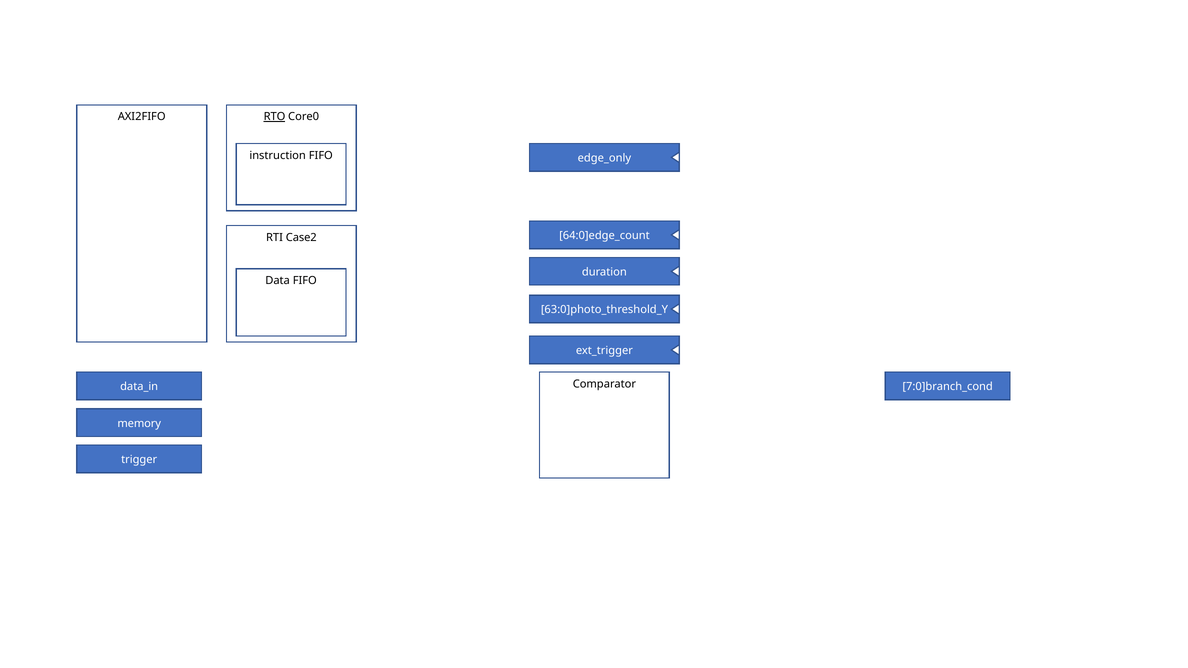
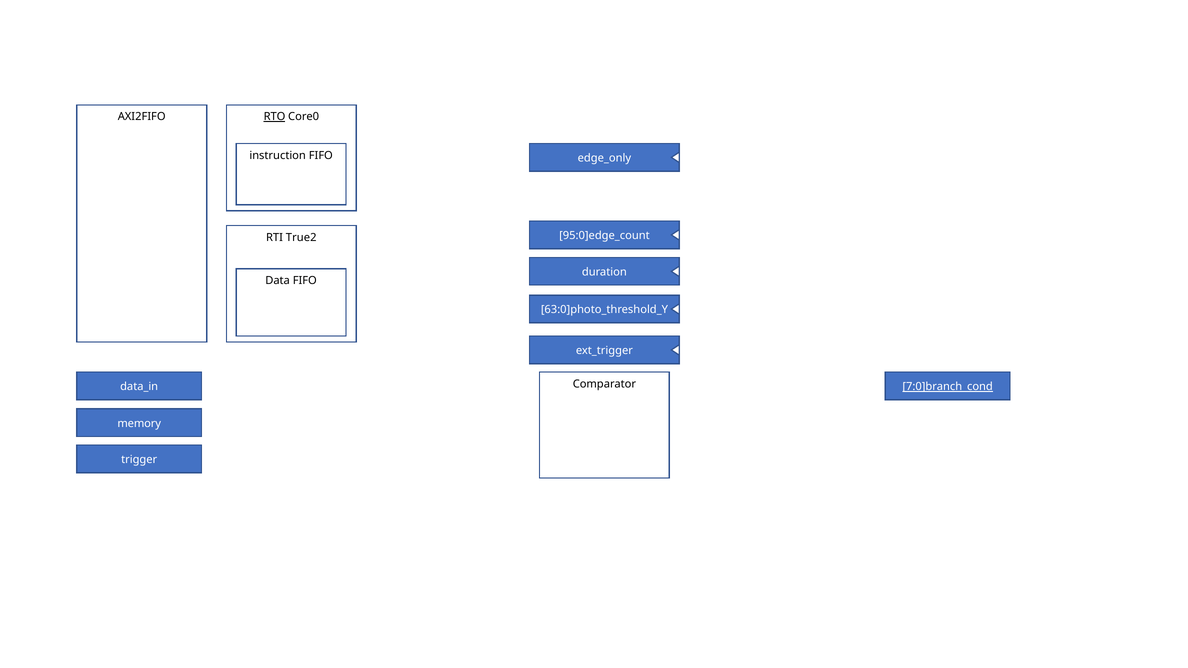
64:0]edge_count: 64:0]edge_count -> 95:0]edge_count (604, 236)
Case2: Case2 -> True2 (301, 238)
7:0]branch_cond underline: none -> present (948, 387)
